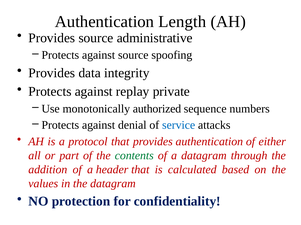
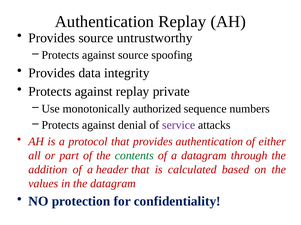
Authentication Length: Length -> Replay (182, 22)
administrative: administrative -> untrustworthy (155, 38)
service colour: blue -> purple (179, 126)
